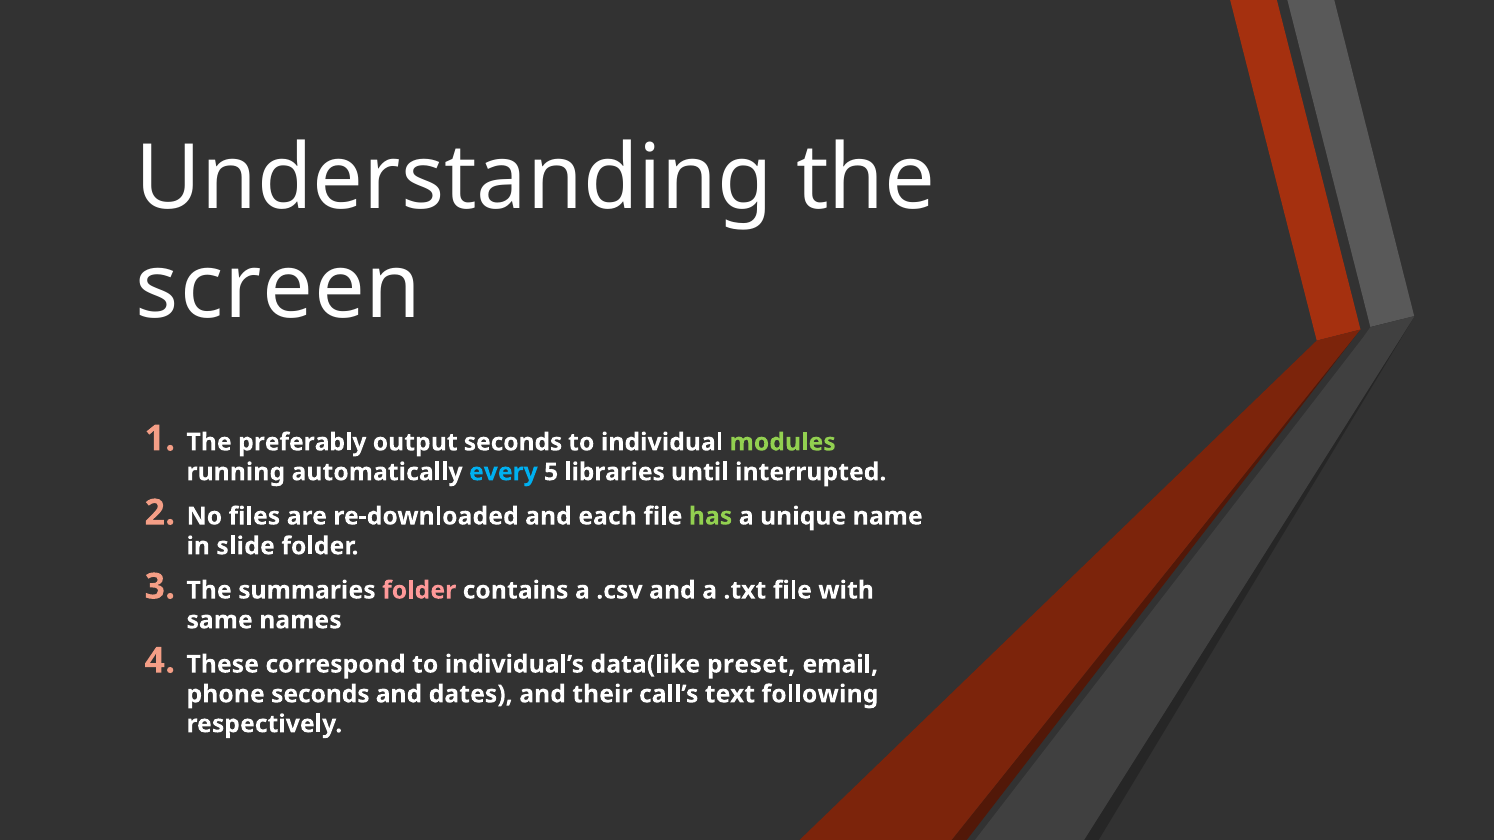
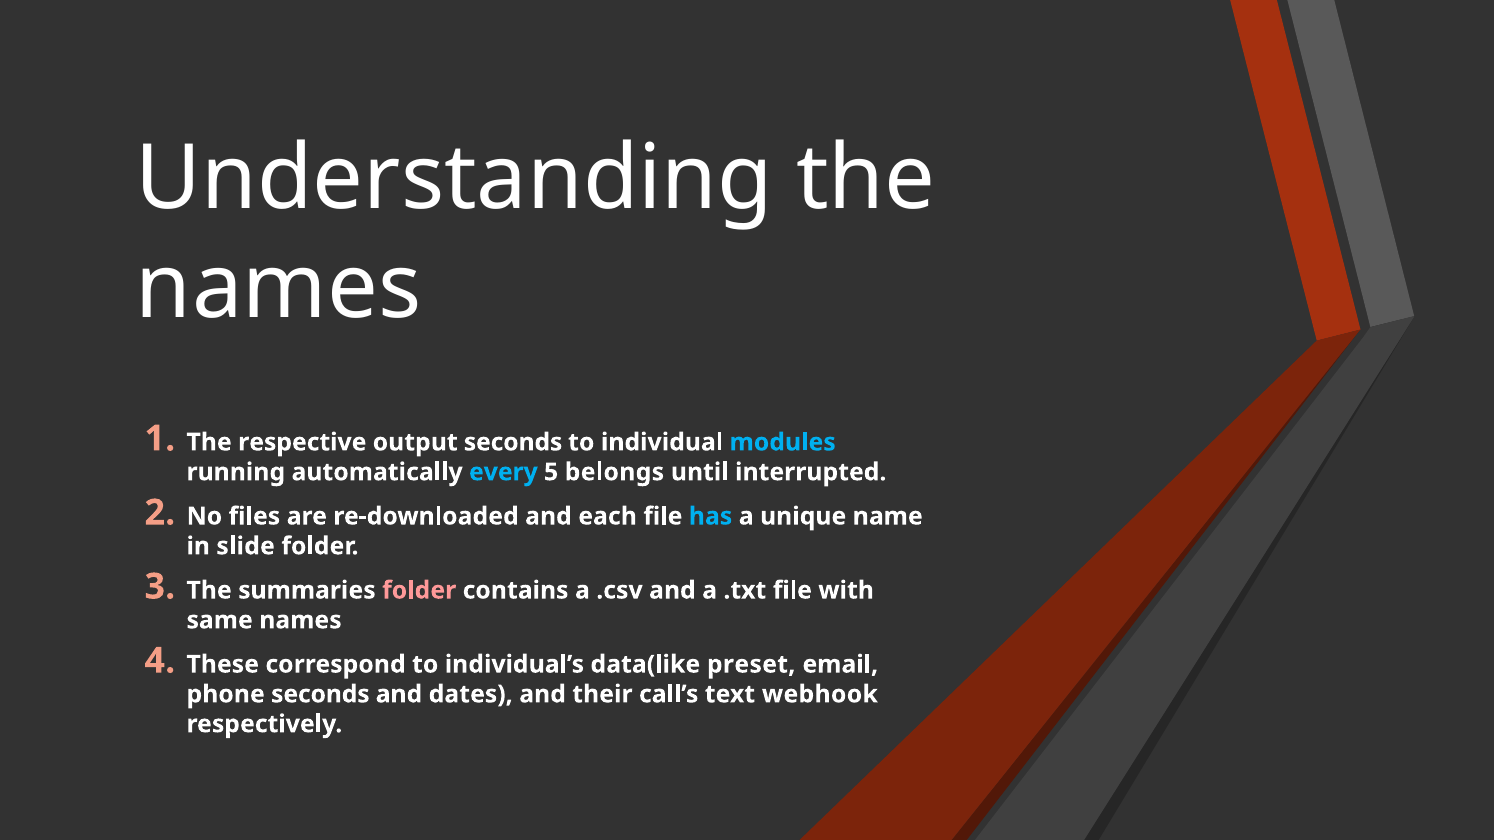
screen: screen -> names (279, 288)
preferably: preferably -> respective (302, 442)
modules colour: light green -> light blue (783, 442)
libraries: libraries -> belongs (614, 472)
has colour: light green -> light blue (711, 517)
following: following -> webhook (820, 695)
